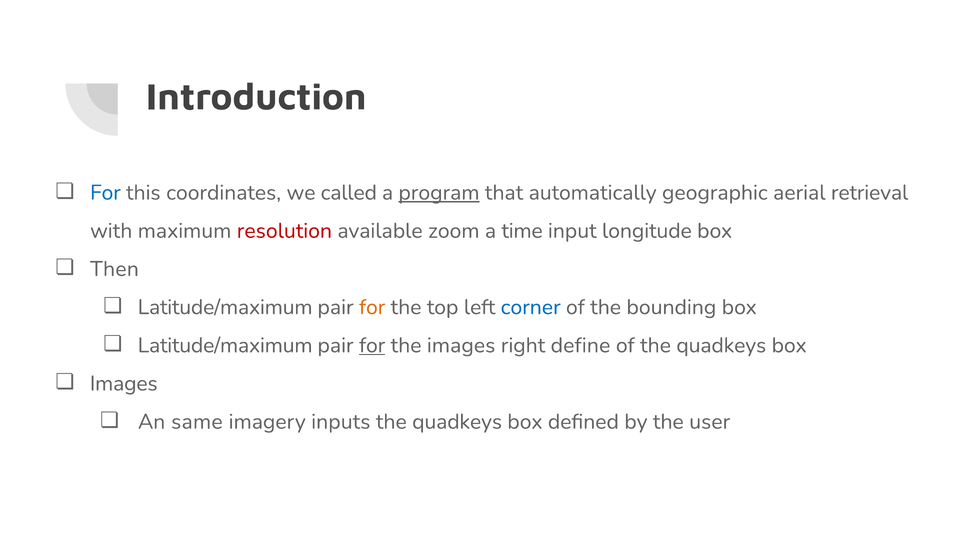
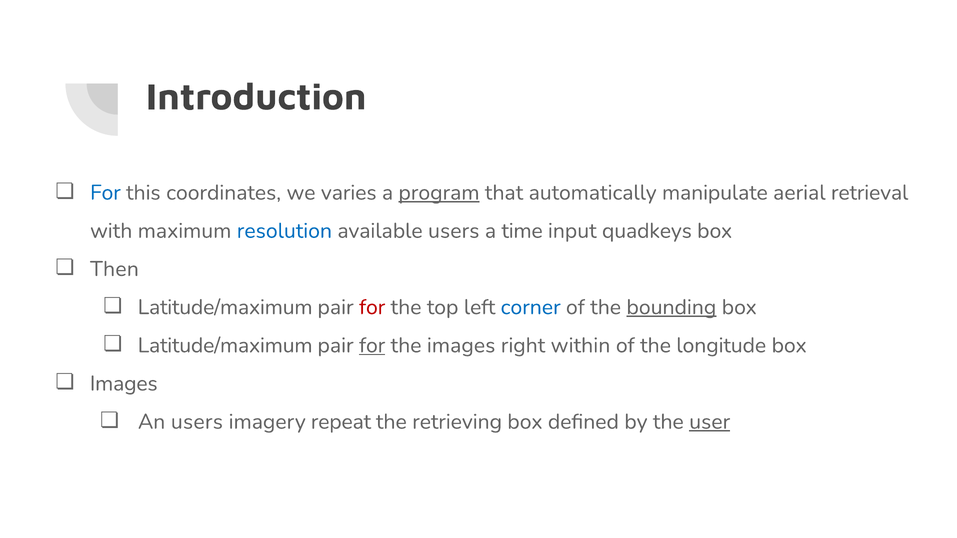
called: called -> varies (349, 193)
geographic: geographic -> manipulate (715, 193)
resolution colour: red -> blue (284, 231)
available zoom: zoom -> users (454, 231)
longitude: longitude -> quadkeys (647, 231)
for colour: orange -> red (372, 307)
bounding underline: none -> present (671, 307)
define: define -> within (581, 346)
of the quadkeys: quadkeys -> longitude (721, 346)
An same: same -> users (197, 422)
inputs: inputs -> repeat (341, 422)
quadkeys: quadkeys -> retrieving (457, 422)
user underline: none -> present (710, 422)
